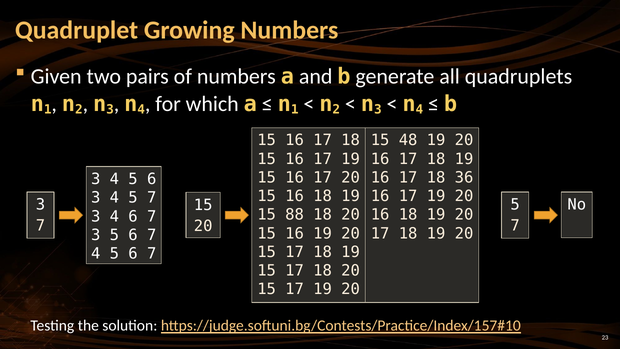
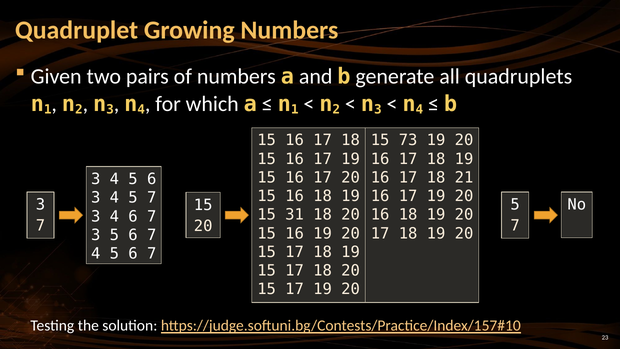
48: 48 -> 73 (408, 140)
36: 36 -> 21 (464, 178)
88: 88 -> 31 (295, 215)
